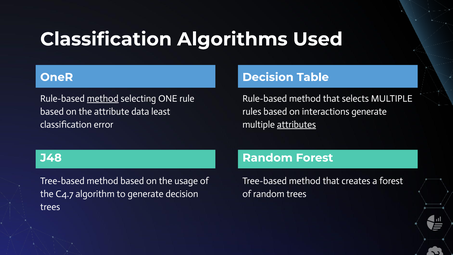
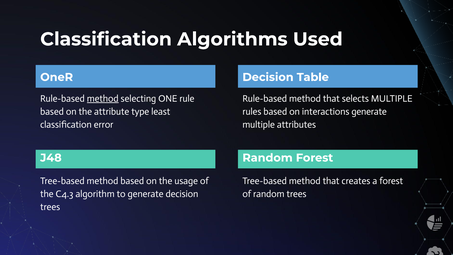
data: data -> type (140, 112)
attributes underline: present -> none (296, 125)
C4.7: C4.7 -> C4.3 (65, 194)
